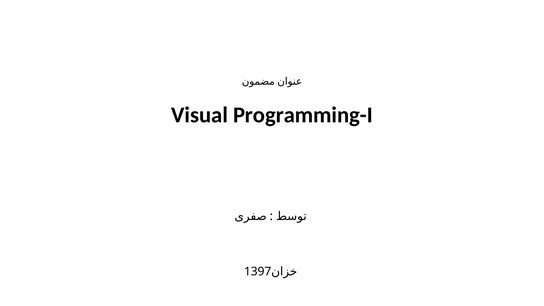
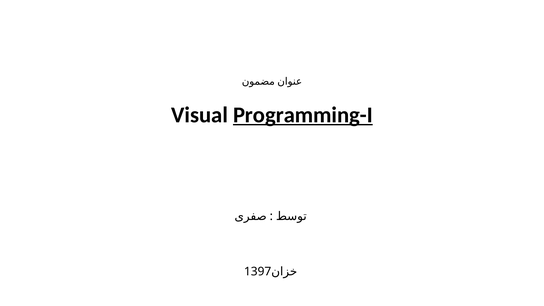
Programming-I underline: none -> present (303, 115)
